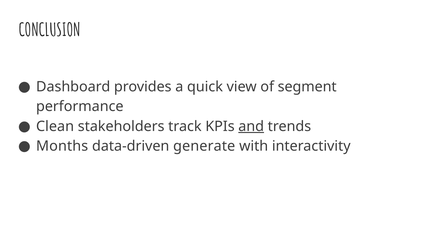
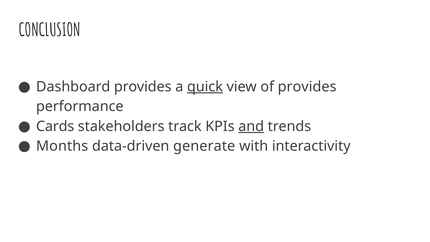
quick underline: none -> present (205, 87)
of segment: segment -> provides (307, 87)
Clean: Clean -> Cards (55, 126)
